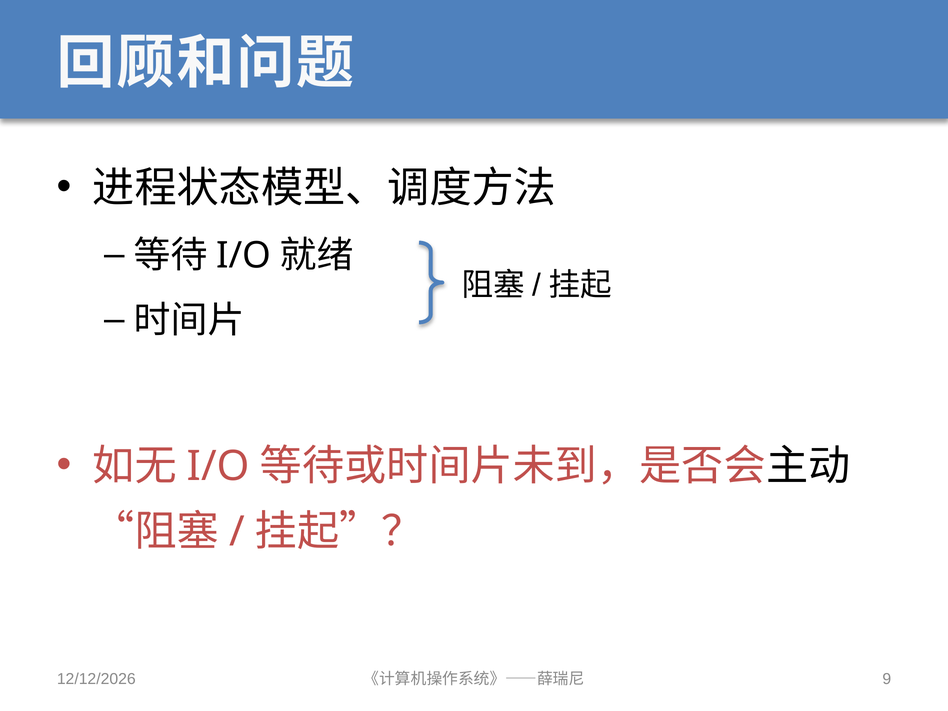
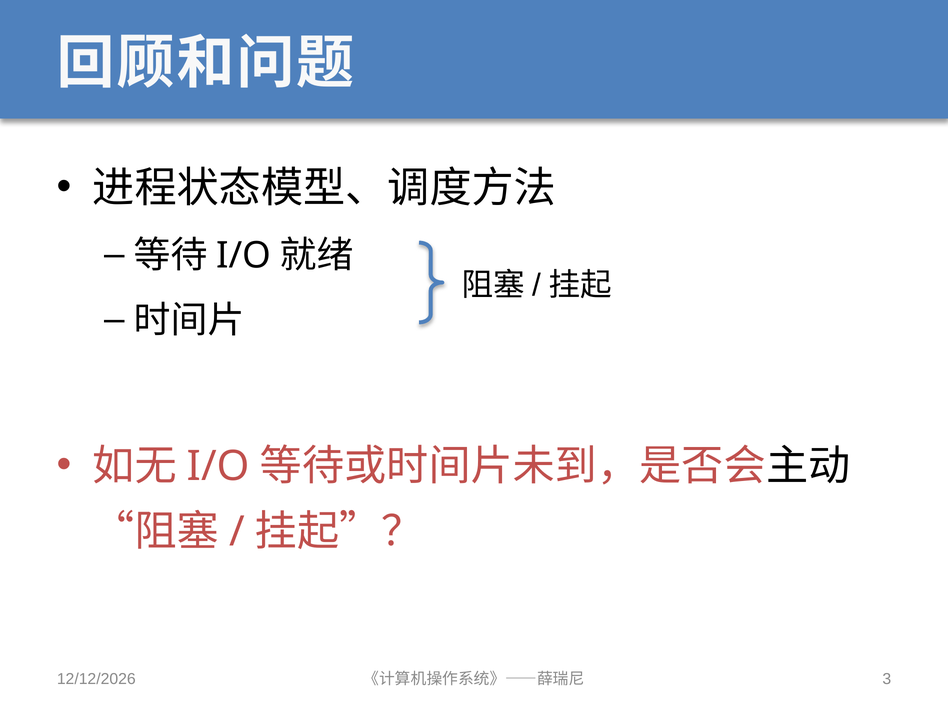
9: 9 -> 3 (887, 679)
